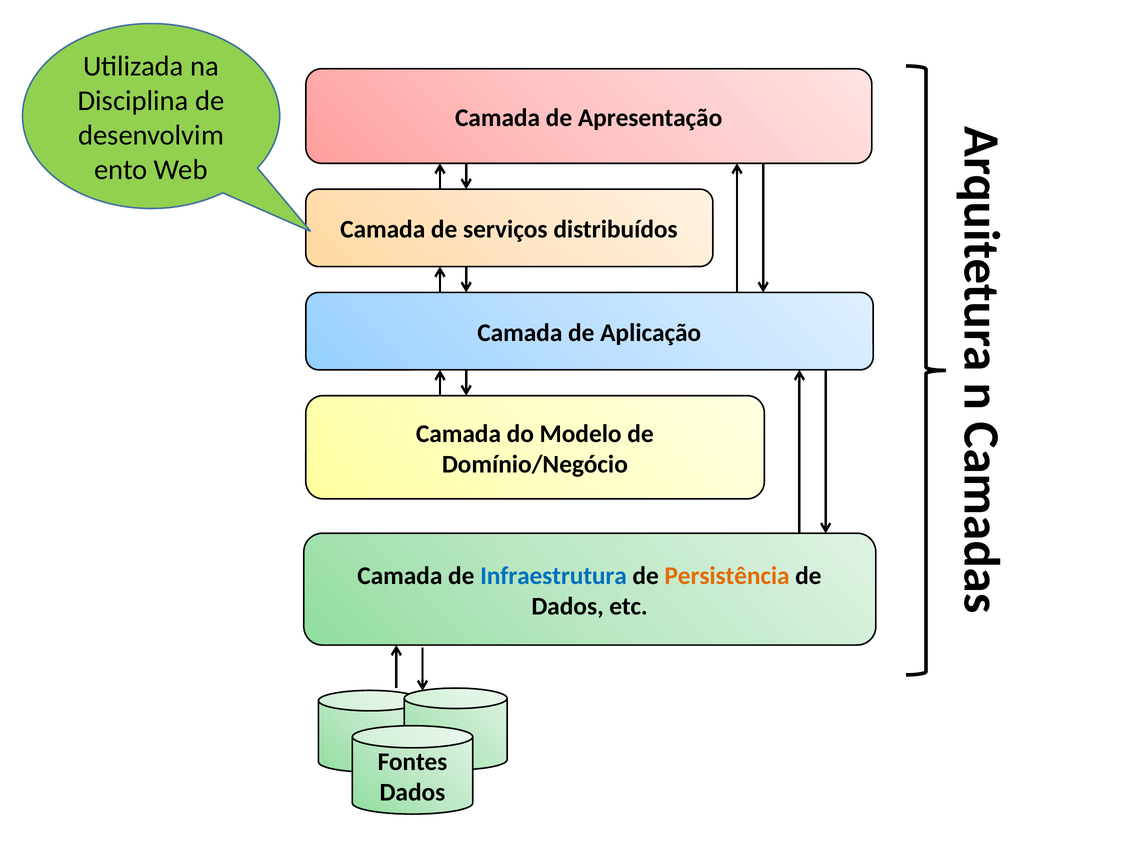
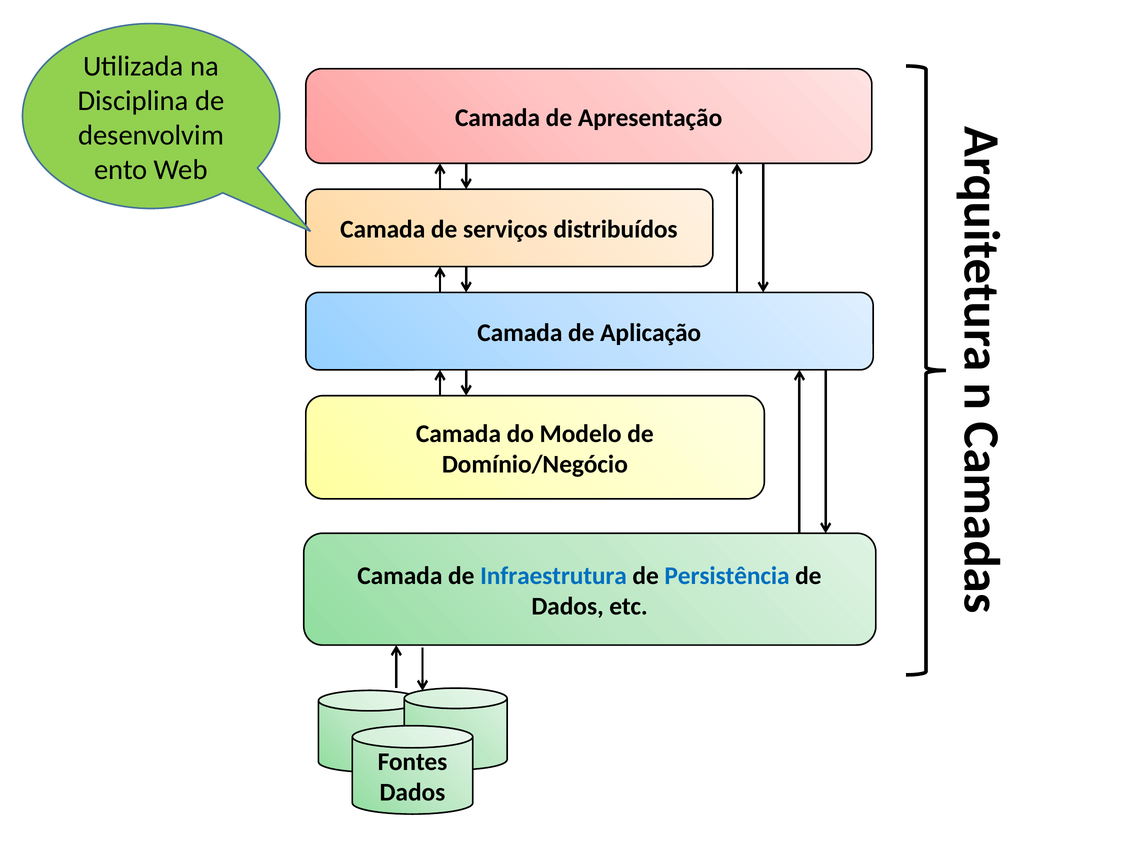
Persistência colour: orange -> blue (727, 575)
